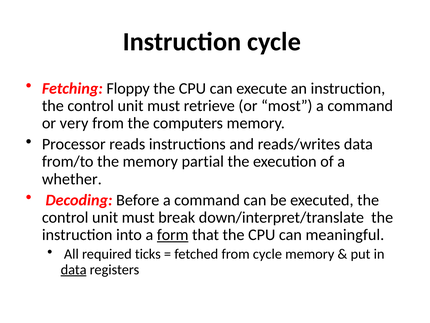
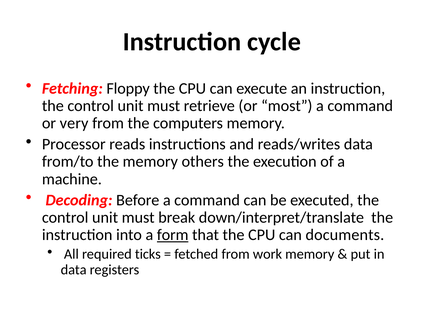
partial: partial -> others (203, 161)
whether: whether -> machine (72, 179)
meaningful: meaningful -> documents (345, 235)
from cycle: cycle -> work (267, 254)
data underline: present -> none (74, 269)
